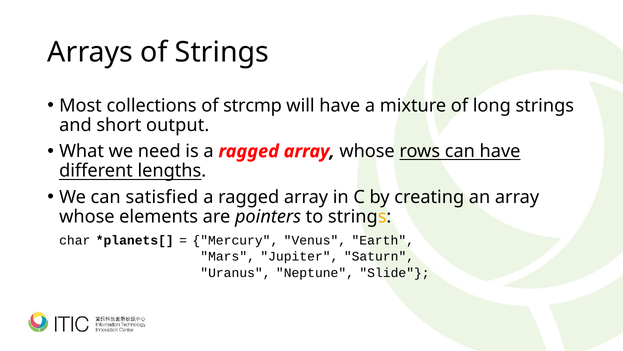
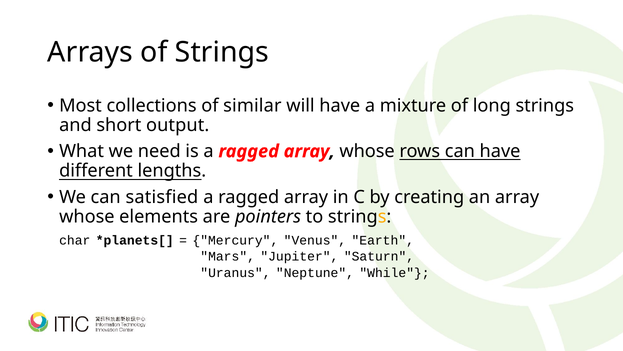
strcmp: strcmp -> similar (252, 105)
Slide: Slide -> While (395, 273)
